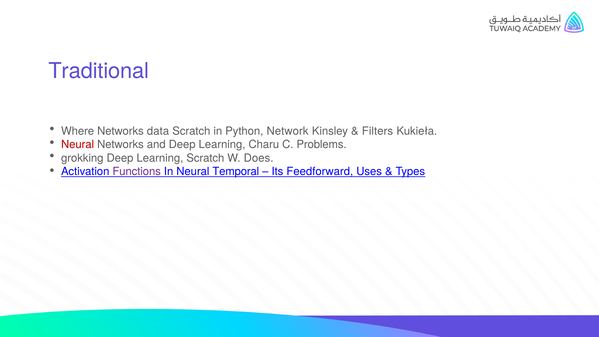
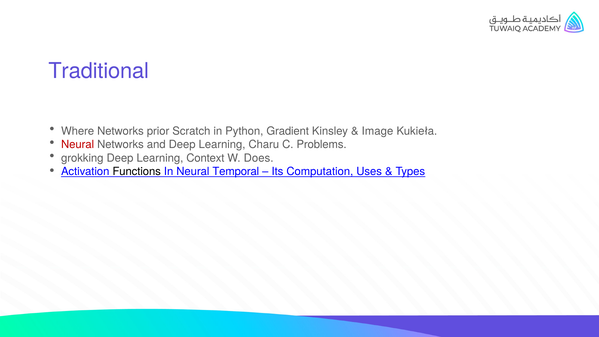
data: data -> prior (158, 131)
Network: Network -> Gradient (288, 131)
Filters: Filters -> Image (377, 131)
Learning Scratch: Scratch -> Context (205, 158)
Functions colour: purple -> black (137, 171)
Feedforward: Feedforward -> Computation (320, 171)
